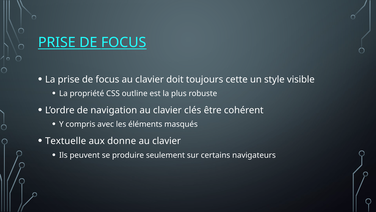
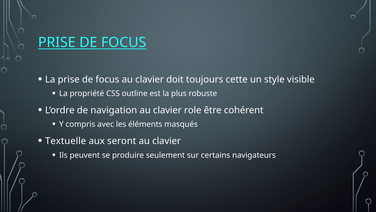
clés: clés -> role (193, 110)
donne: donne -> seront (122, 141)
